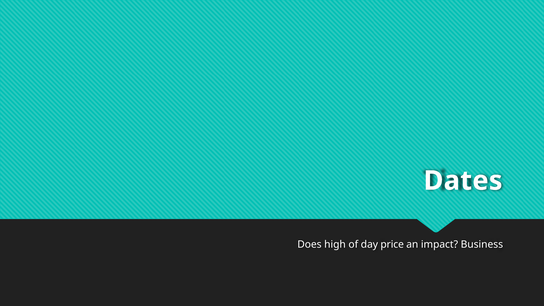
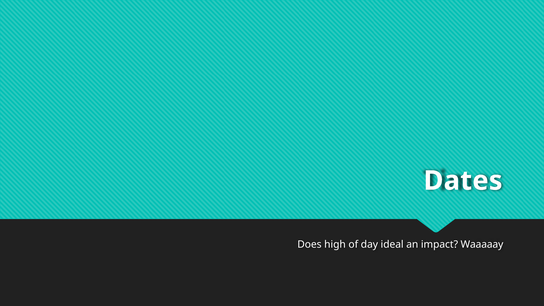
price: price -> ideal (392, 245)
Business: Business -> Waaaaay (482, 245)
